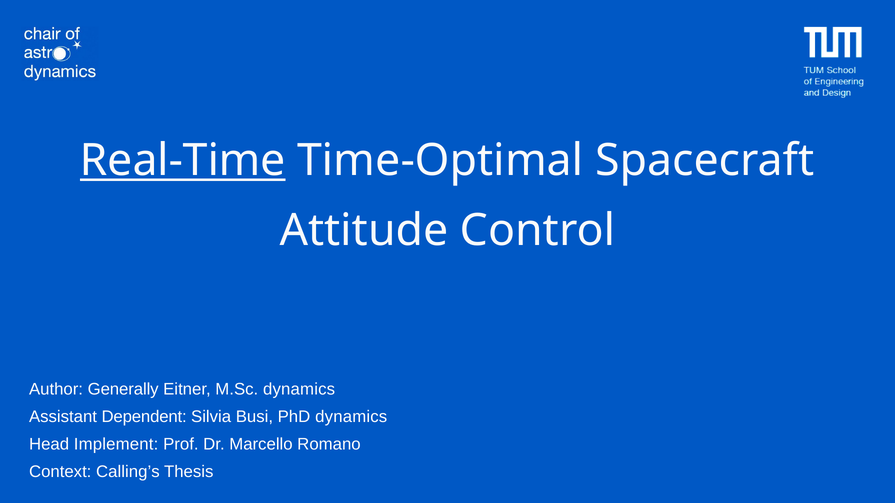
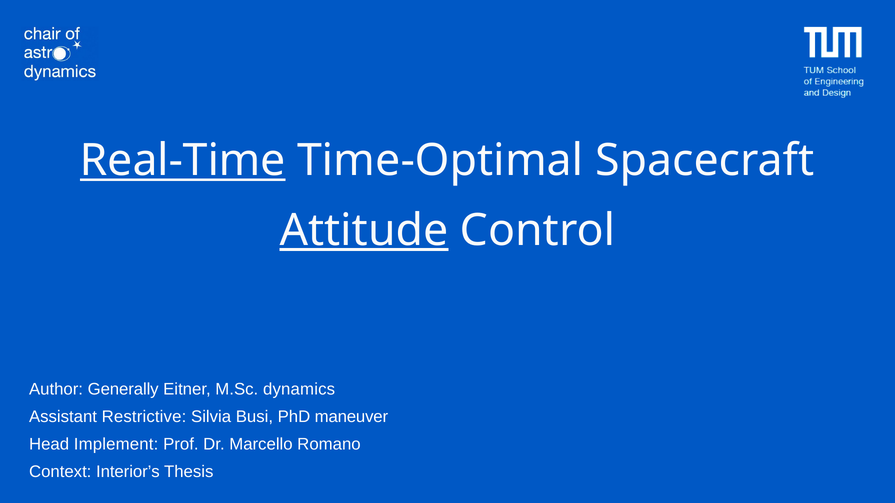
Attitude underline: none -> present (364, 231)
Dependent: Dependent -> Restrictive (144, 417)
PhD dynamics: dynamics -> maneuver (351, 417)
Calling’s: Calling’s -> Interior’s (128, 472)
